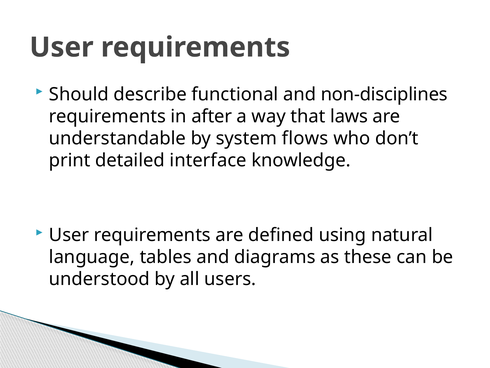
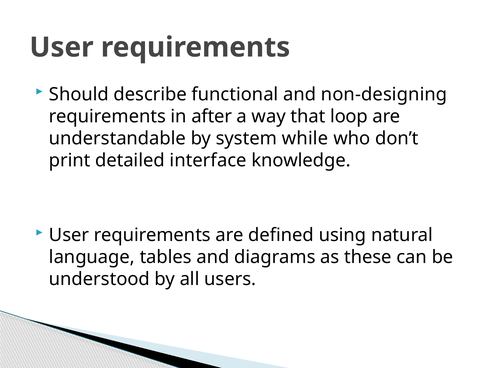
non-disciplines: non-disciplines -> non-designing (384, 94)
laws: laws -> loop (349, 116)
flows: flows -> while (305, 138)
